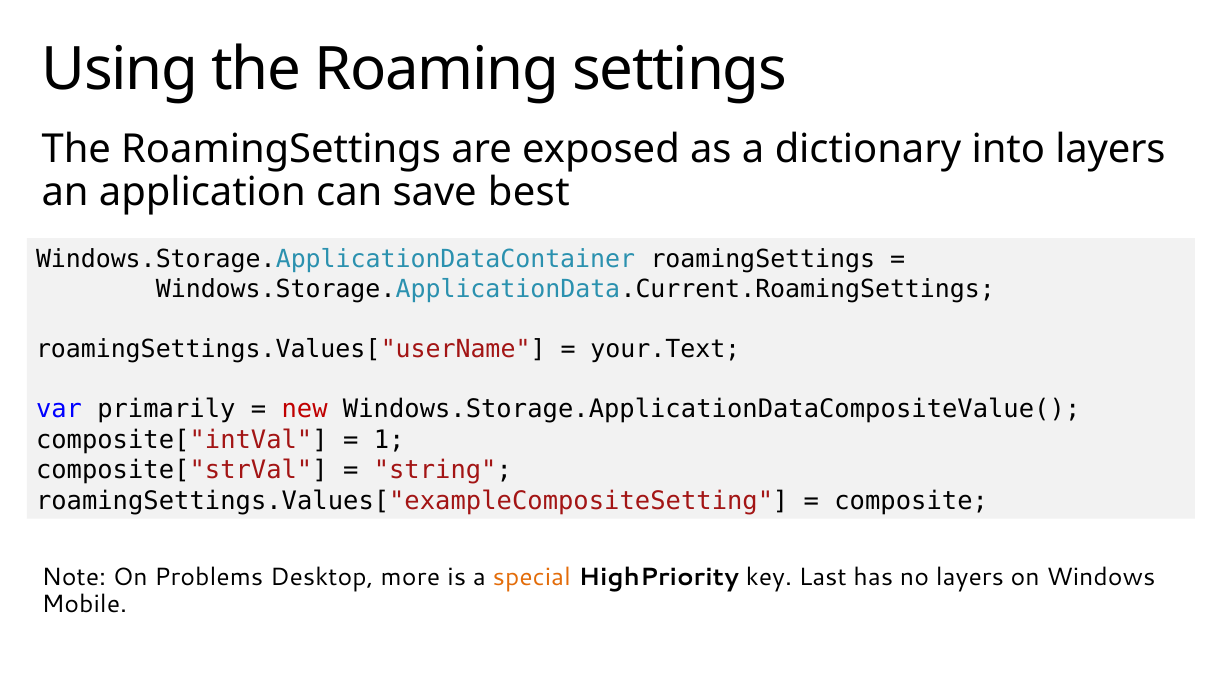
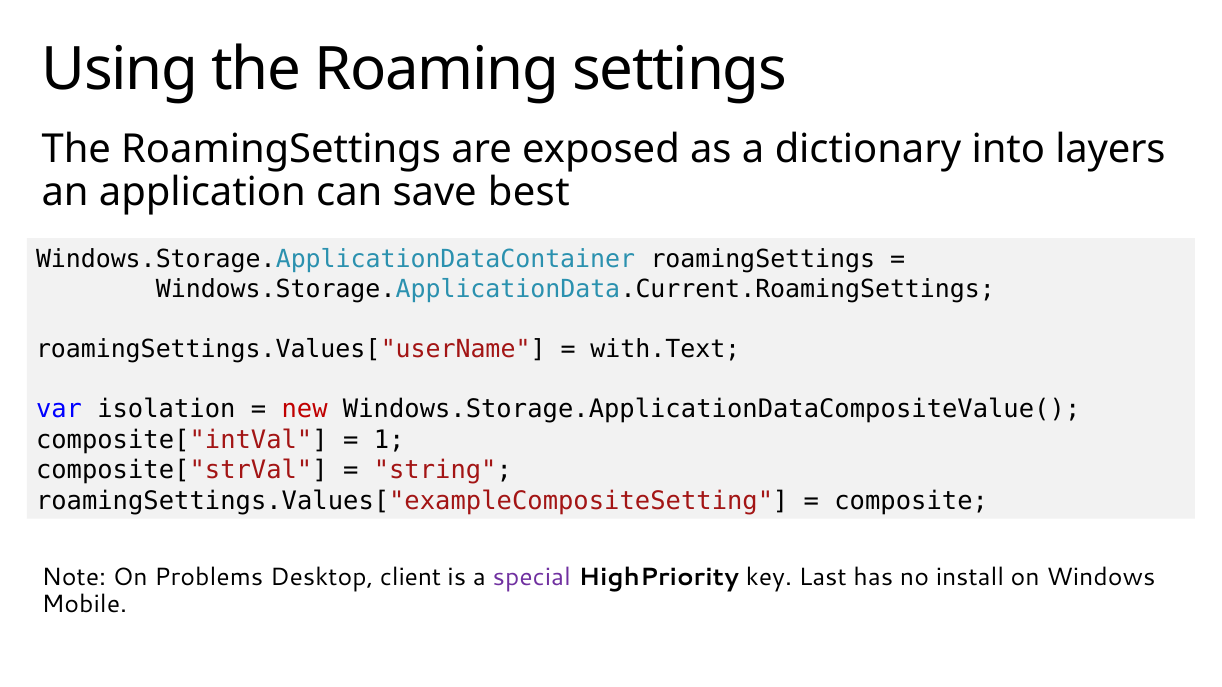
your.Text: your.Text -> with.Text (665, 349)
primarily: primarily -> isolation (166, 409)
more: more -> client (411, 577)
special colour: orange -> purple (532, 577)
no layers: layers -> install (970, 577)
